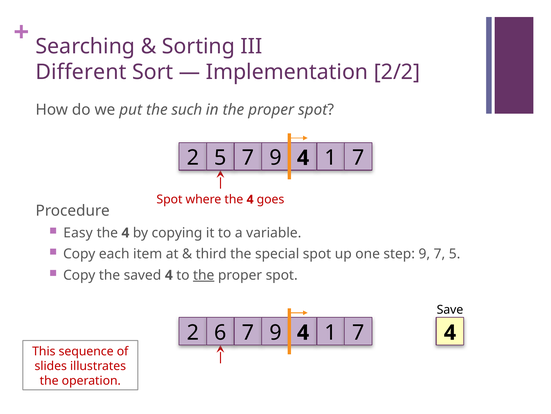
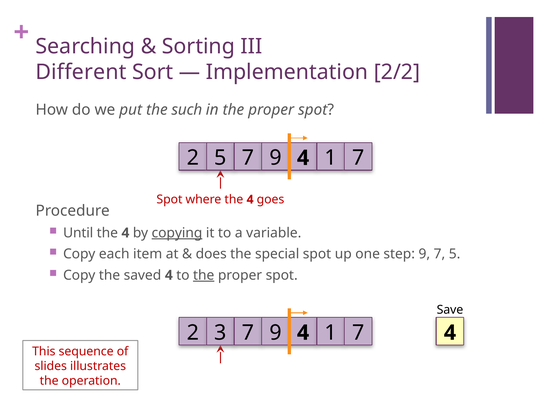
Easy: Easy -> Until (78, 232)
copying underline: none -> present (177, 232)
third: third -> does (211, 254)
6: 6 -> 3 (220, 332)
